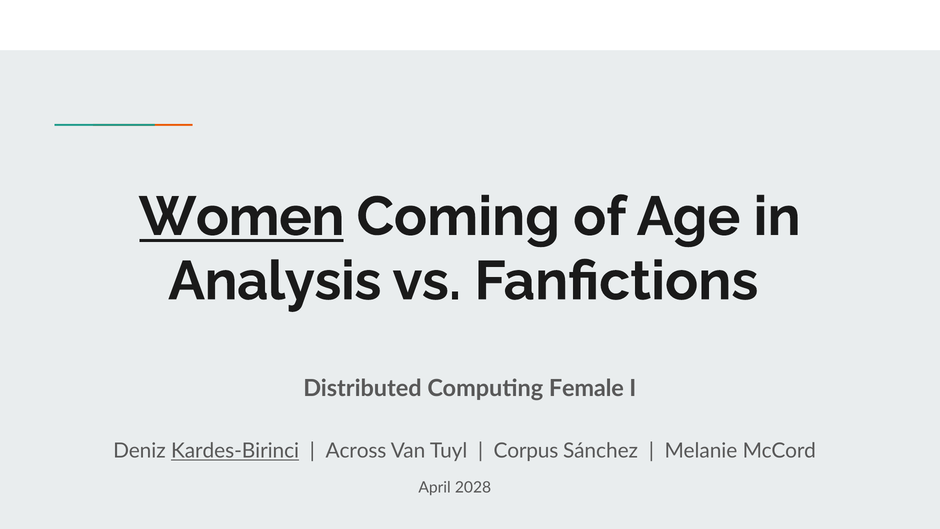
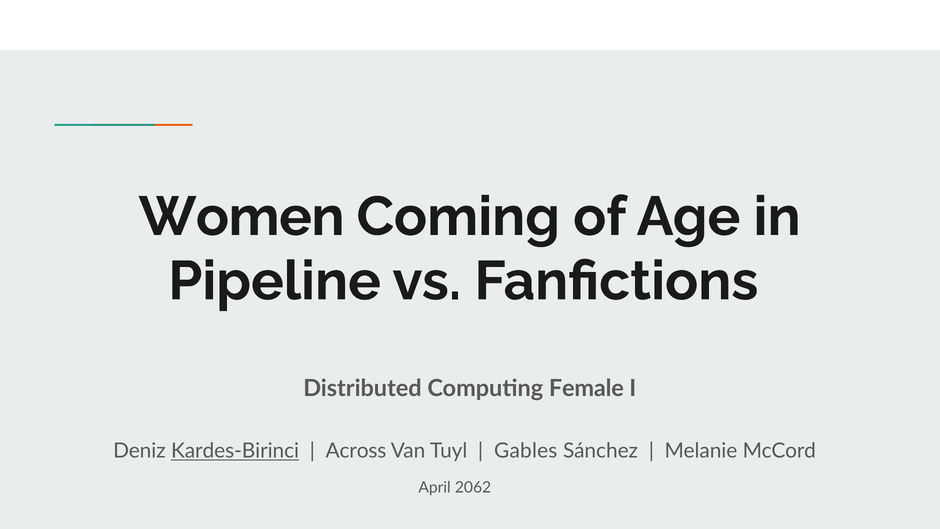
Women underline: present -> none (242, 217)
Analysis: Analysis -> Pipeline (275, 281)
Corpus: Corpus -> Gables (526, 451)
2028: 2028 -> 2062 (473, 487)
